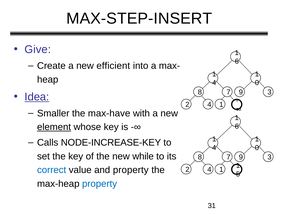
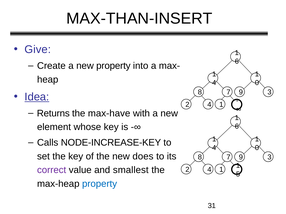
MAX-STEP-INSERT: MAX-STEP-INSERT -> MAX-THAN-INSERT (139, 18)
new efficient: efficient -> property (113, 66)
Smaller: Smaller -> Returns (53, 114)
element underline: present -> none (54, 127)
while: while -> does (143, 157)
correct colour: blue -> purple (52, 170)
and property: property -> smallest (131, 170)
